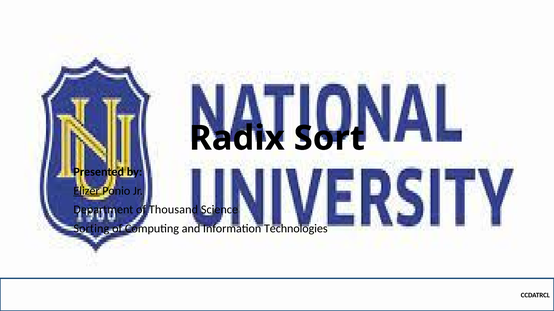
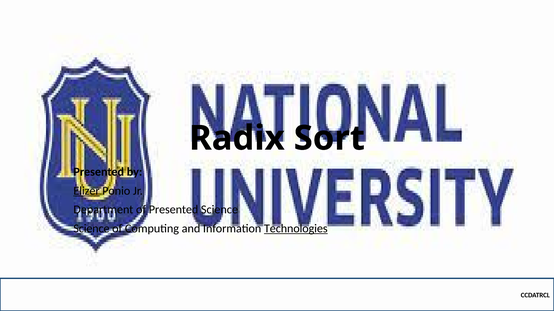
of Thousand: Thousand -> Presented (174, 210)
Sorting: Sorting -> Science (91, 229)
Technologies underline: none -> present (296, 229)
